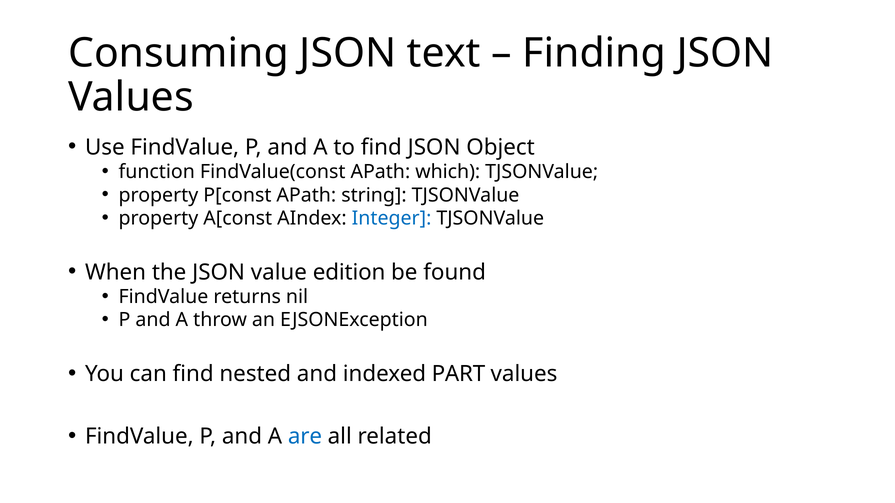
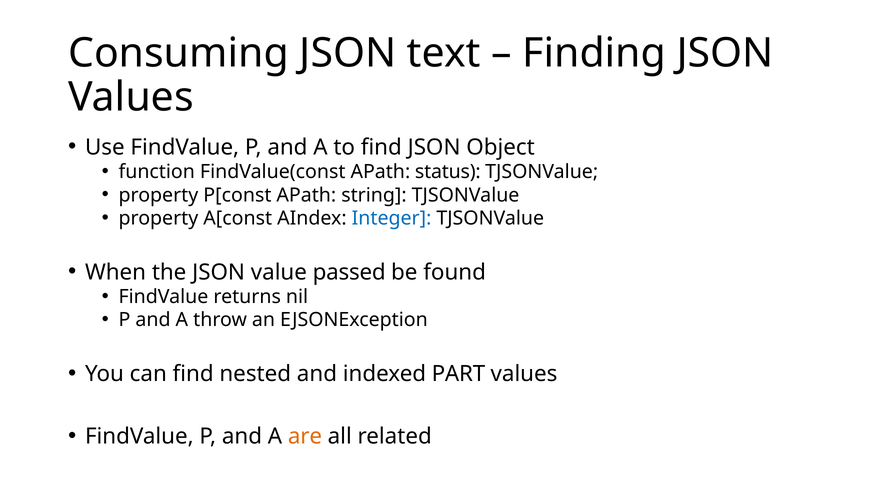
which: which -> status (448, 172)
edition: edition -> passed (349, 272)
are colour: blue -> orange (305, 437)
